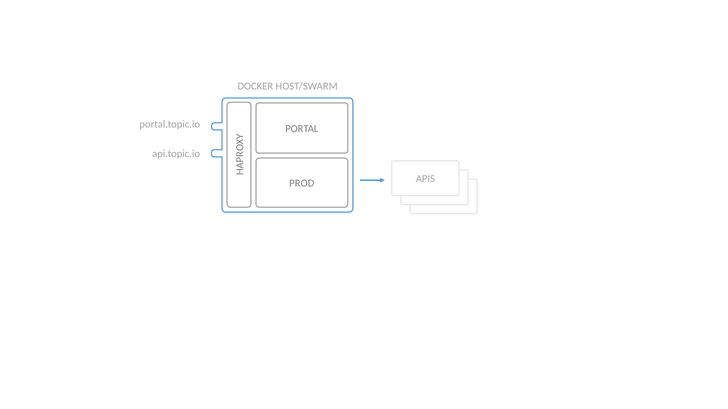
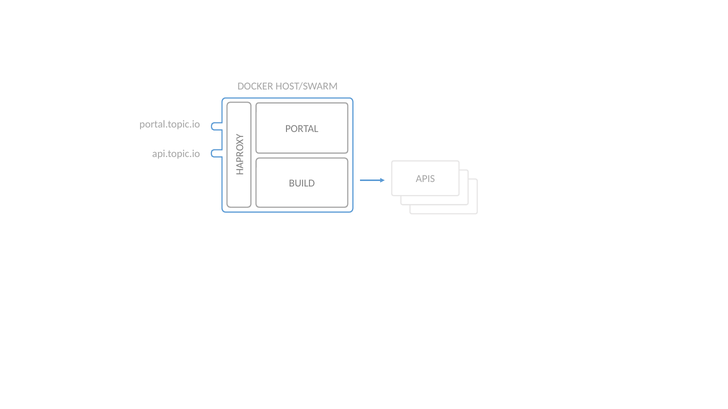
PROD: PROD -> BUILD (302, 184)
